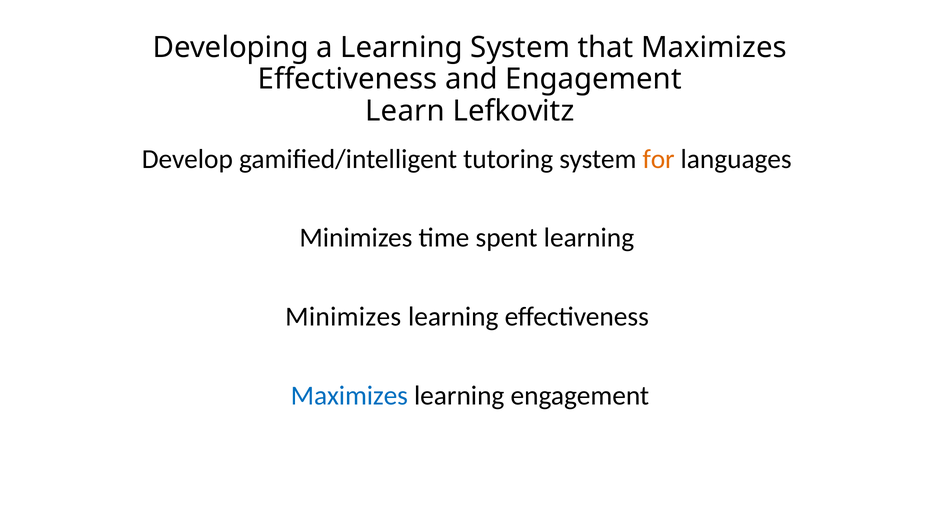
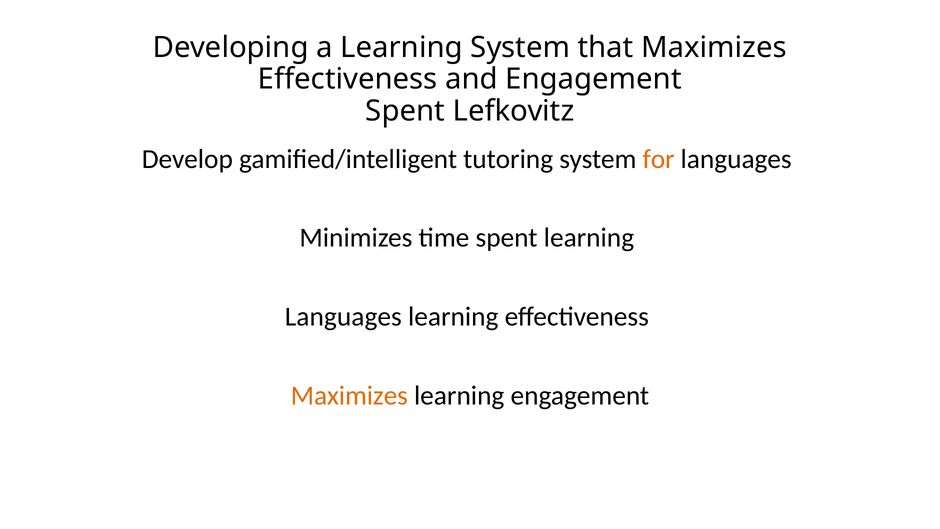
Learn: Learn -> Spent (405, 111)
Minimizes: Minimizes -> Languages (343, 317)
Maximizes colour: blue -> orange (349, 395)
